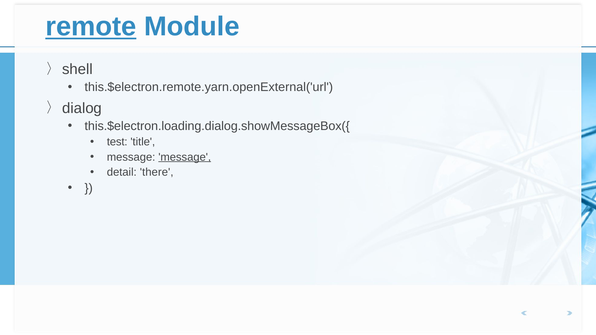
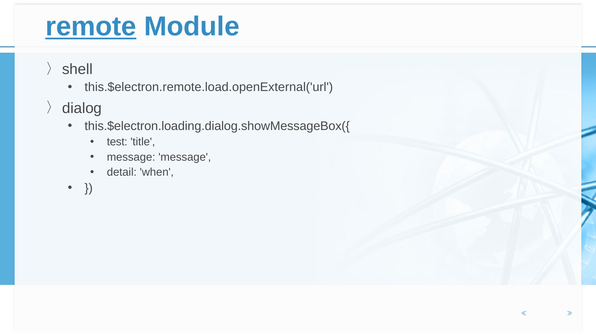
this.$electron.remote.yarn.openExternal('url: this.$electron.remote.yarn.openExternal('url -> this.$electron.remote.load.openExternal('url (209, 87)
message underline: present -> none (185, 157)
there: there -> when (157, 172)
